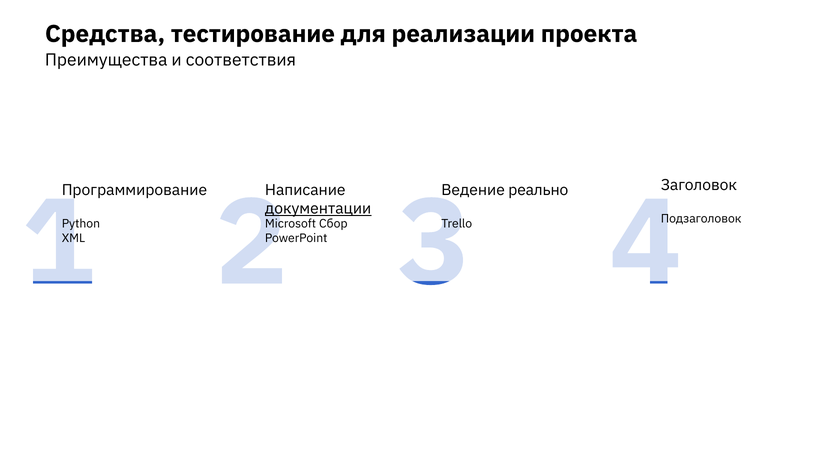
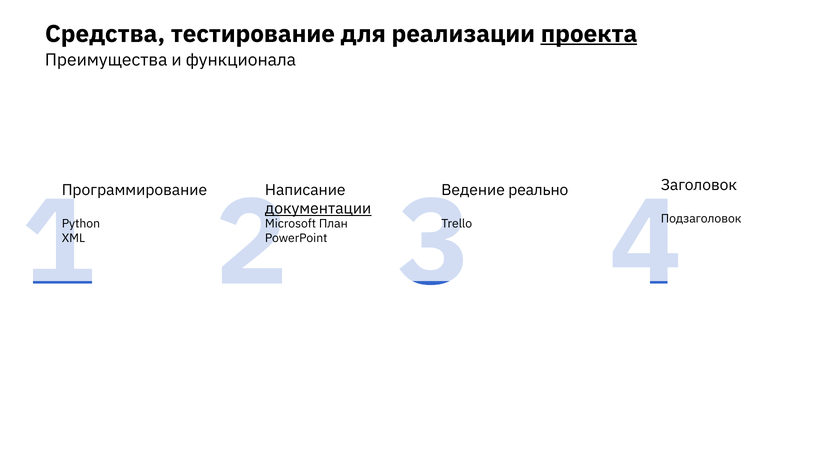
проекта underline: none -> present (589, 34)
соответствия: соответствия -> функционала (241, 60)
Сбор: Сбор -> План (333, 223)
